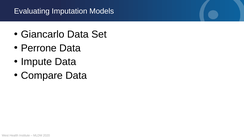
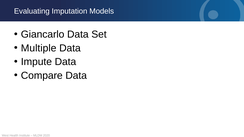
Perrone: Perrone -> Multiple (39, 48)
